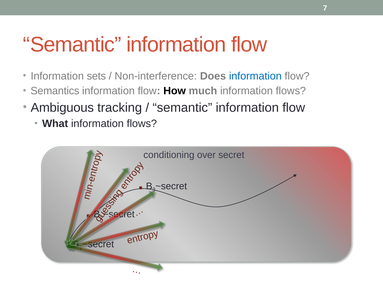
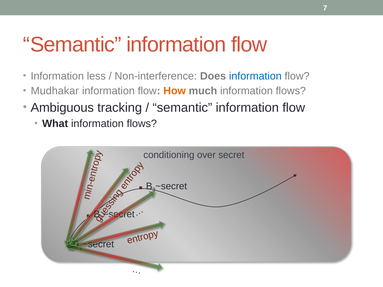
sets: sets -> less (96, 76)
Semantics: Semantics -> Mudhakar (55, 91)
How colour: black -> orange (175, 91)
